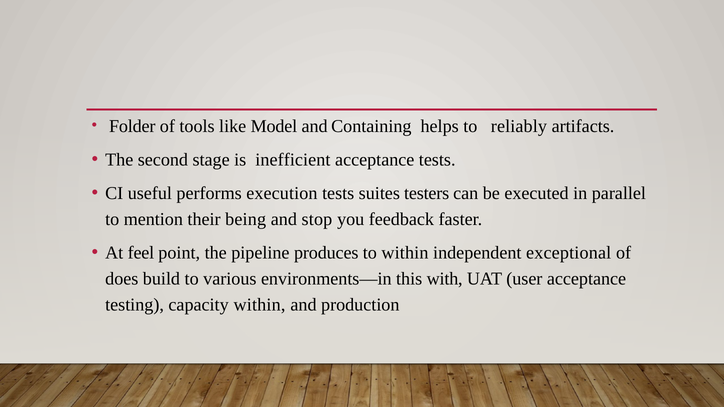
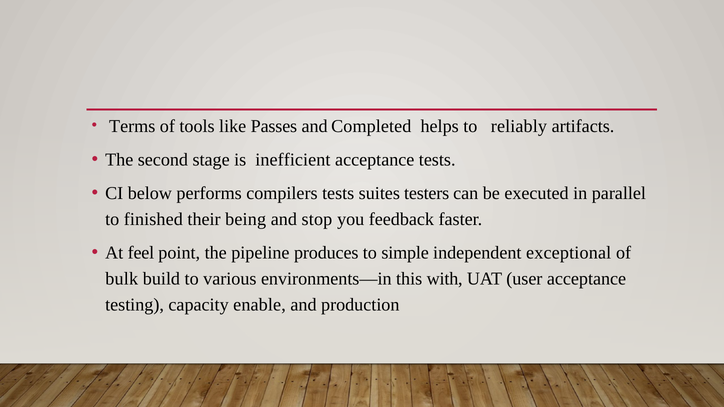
Folder: Folder -> Terms (132, 126)
Model: Model -> Passes (274, 126)
Containing: Containing -> Completed (371, 126)
useful: useful -> below (150, 193)
execution: execution -> compilers (282, 193)
mention: mention -> finished (153, 219)
to within: within -> simple (405, 253)
does: does -> bulk (122, 279)
capacity within: within -> enable (260, 305)
